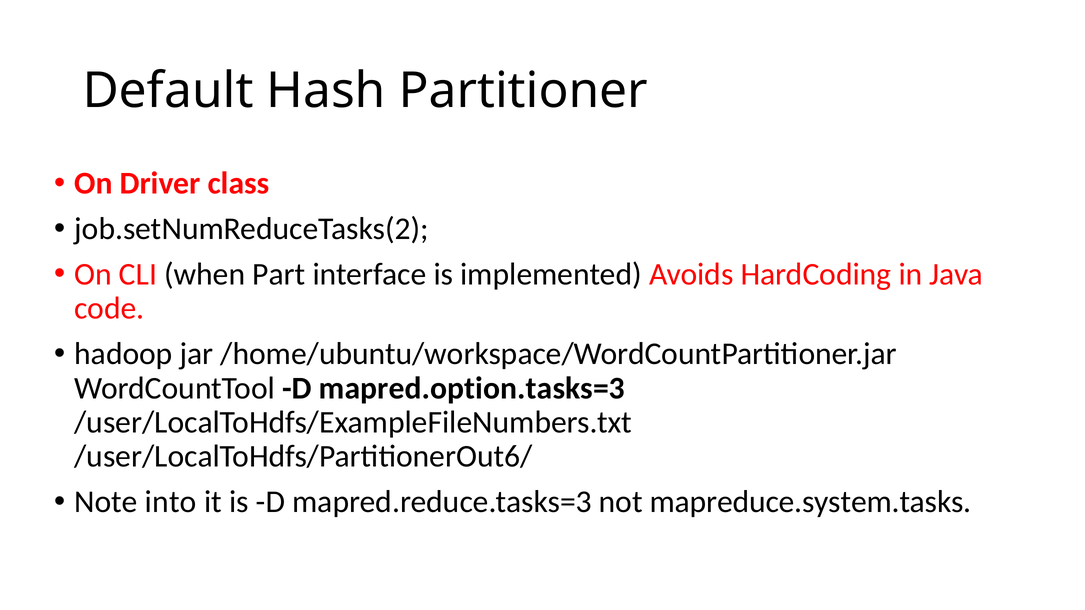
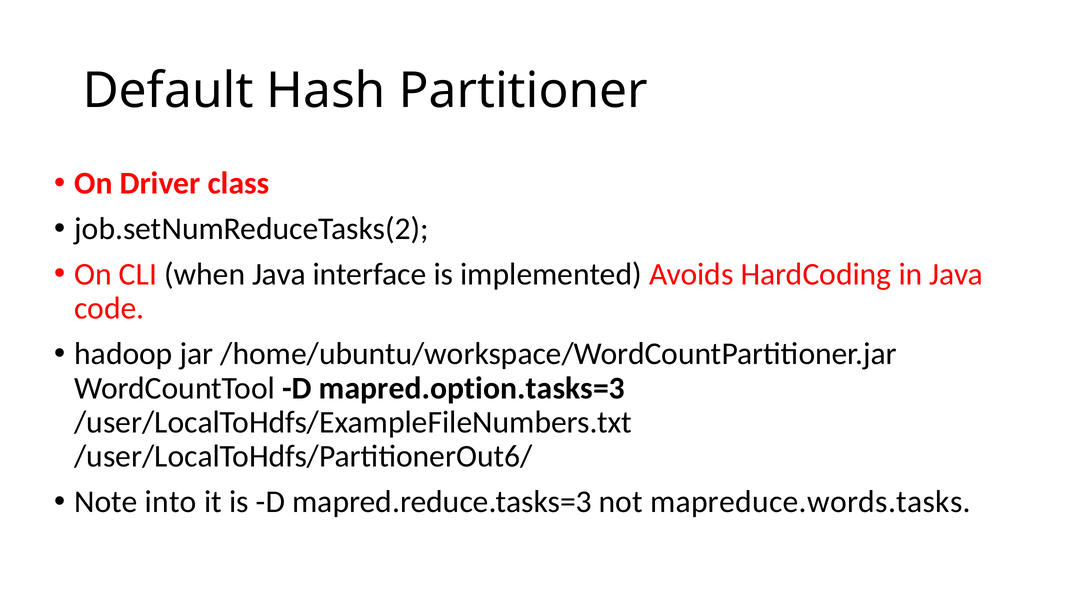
when Part: Part -> Java (279, 274)
mapreduce.system.tasks: mapreduce.system.tasks -> mapreduce.words.tasks (810, 502)
